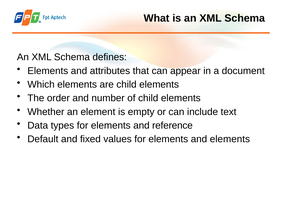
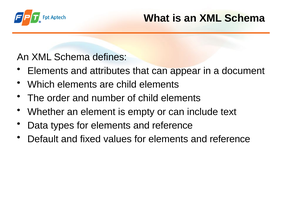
elements: elements -> reference (230, 139)
